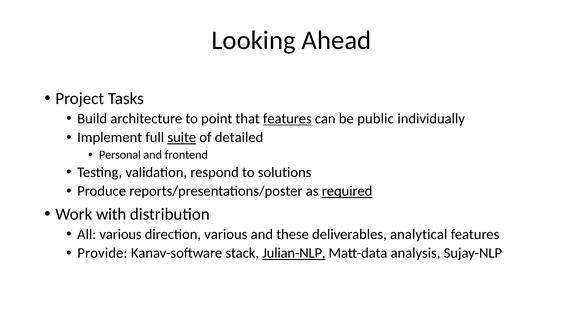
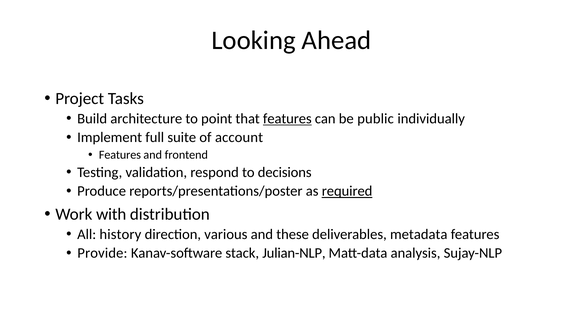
suite underline: present -> none (182, 137)
detailed: detailed -> account (239, 137)
Personal: Personal -> Features (120, 155)
solutions: solutions -> decisions (285, 172)
All various: various -> history (120, 234)
analytical: analytical -> metadata (419, 234)
Julian-NLP underline: present -> none (294, 253)
